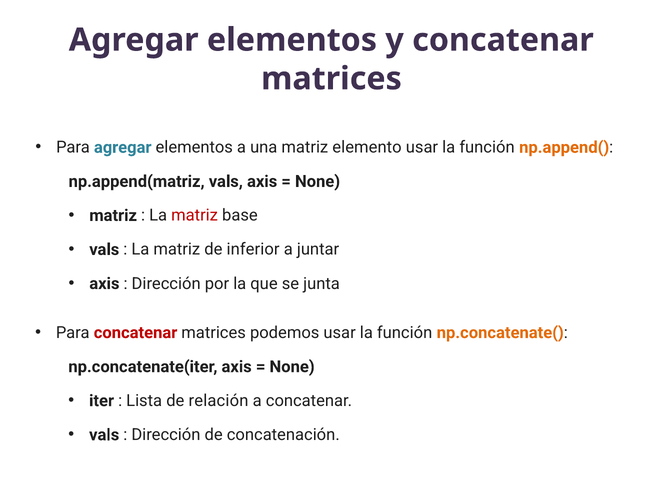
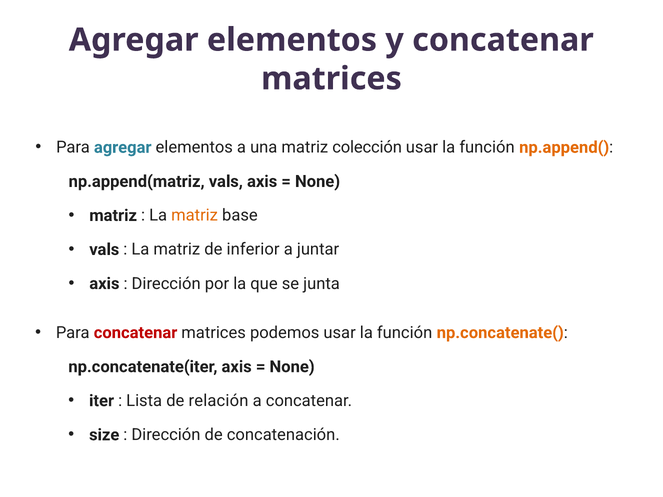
elemento: elemento -> colección (367, 147)
matriz colour: red -> orange (195, 216)
vals: vals -> size (104, 435)
